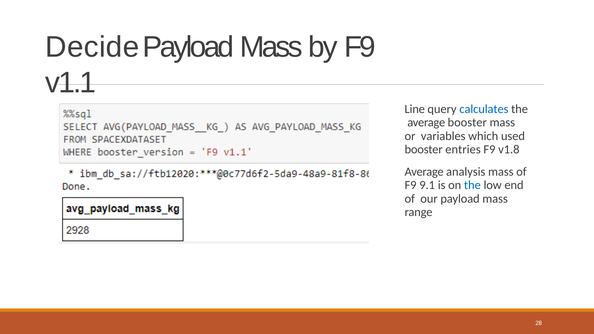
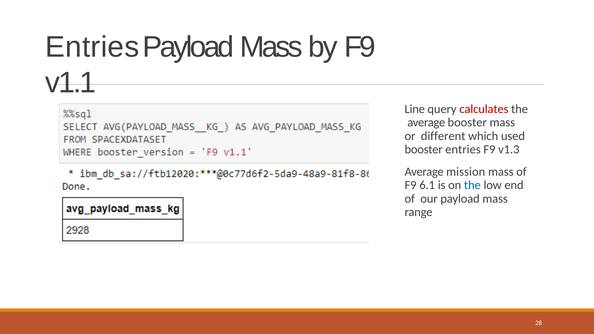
Decide: Decide -> Entries (92, 47)
calculates colour: blue -> red (484, 109)
variables: variables -> different (443, 136)
v1.8: v1.8 -> v1.3 (509, 150)
analysis: analysis -> mission (466, 172)
9.1: 9.1 -> 6.1 (427, 185)
